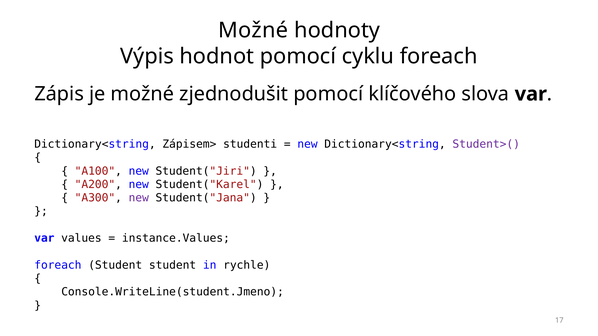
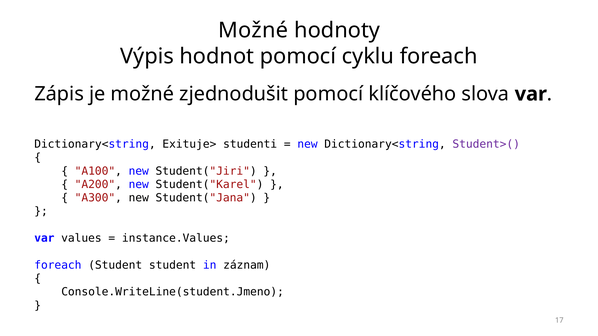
Zápisem>: Zápisem> -> Exituje> (189, 144)
new colour: purple -> black (139, 198)
rychle: rychle -> záznam (247, 265)
